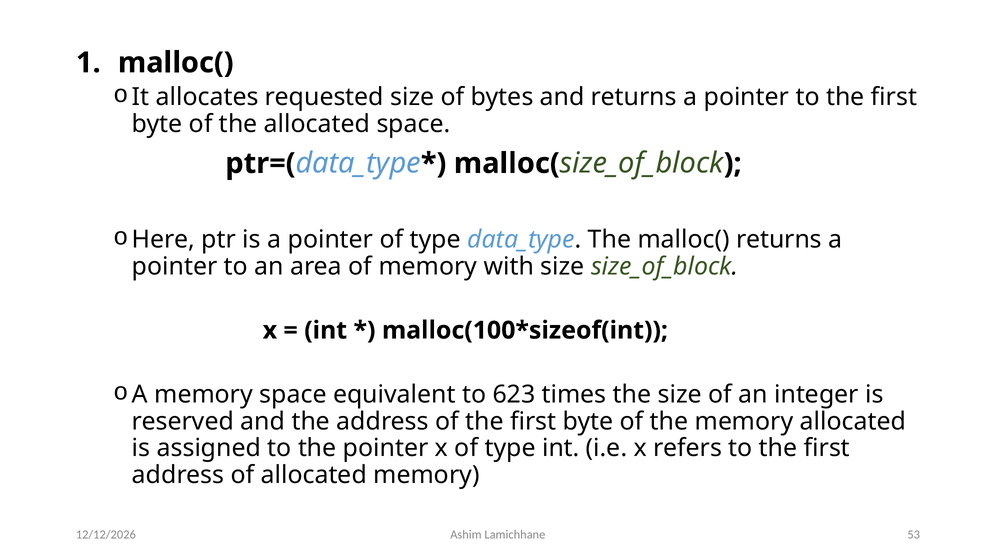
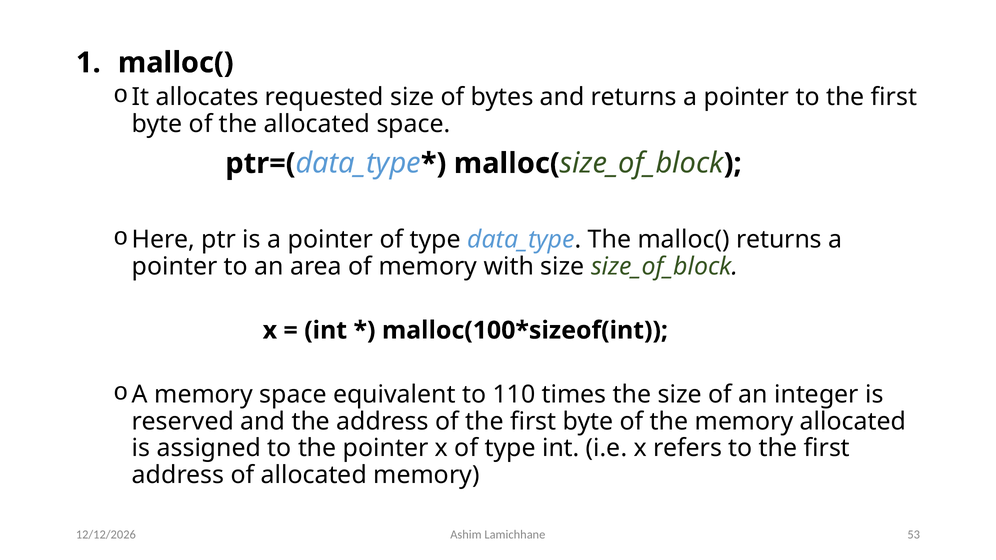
623: 623 -> 110 (514, 395)
